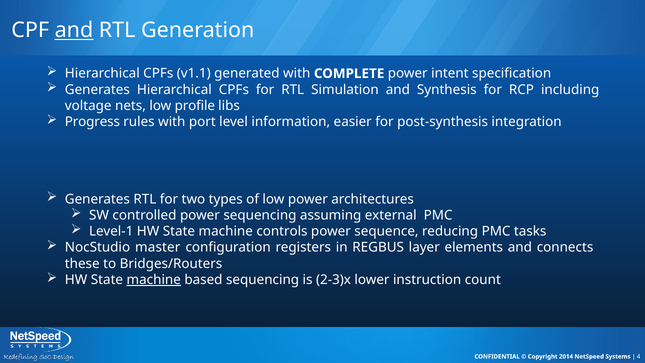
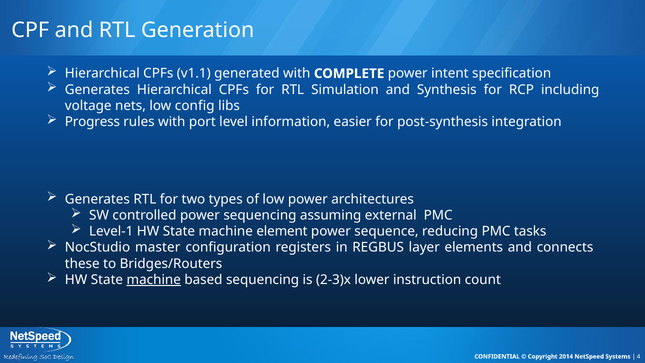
and underline: present -> none (74, 30)
profile: profile -> config (195, 106)
controls: controls -> element (282, 231)
